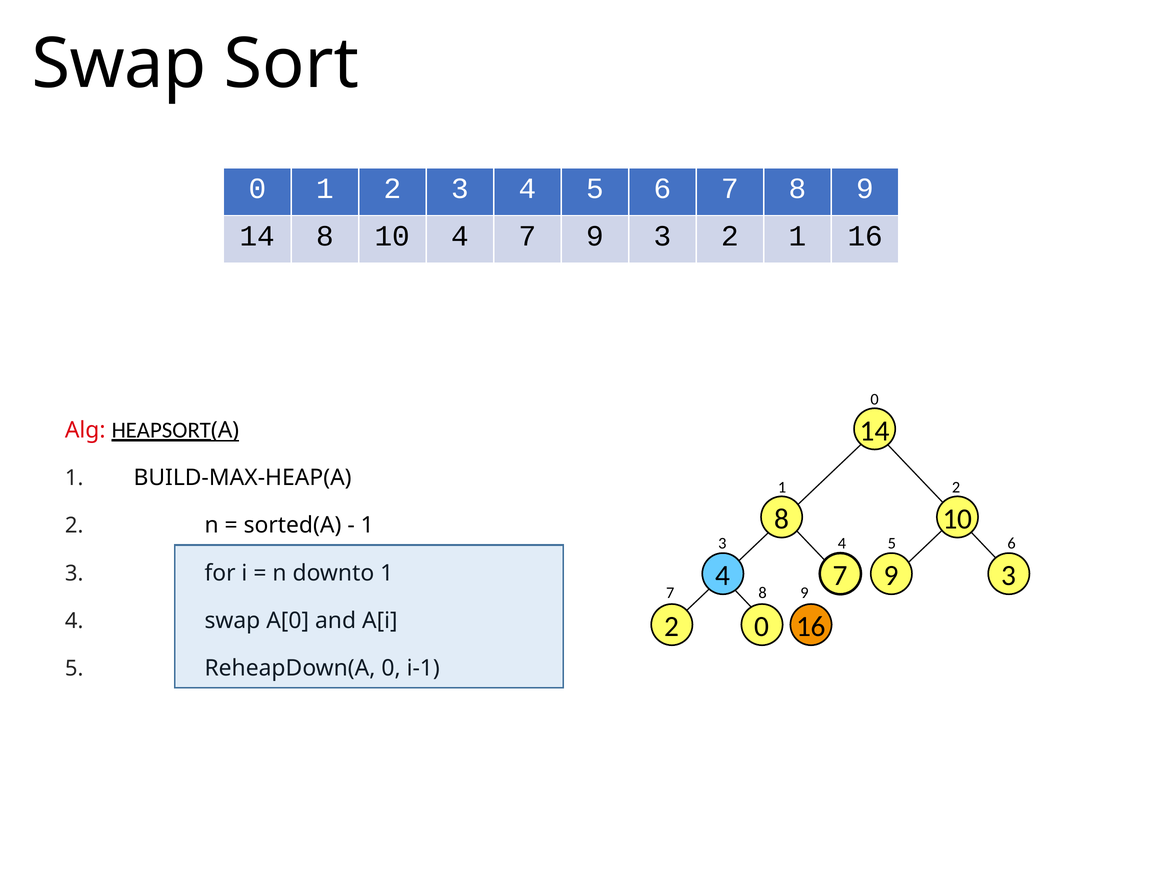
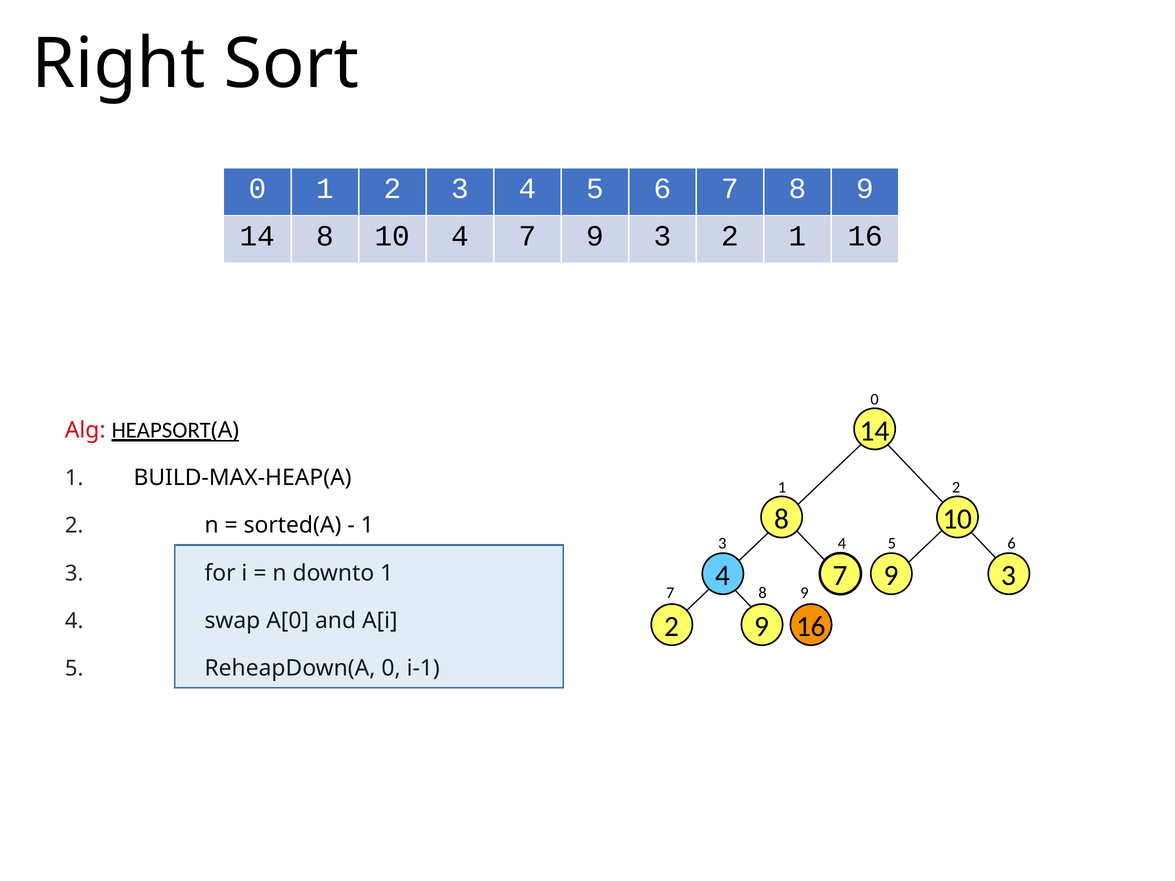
Swap: Swap -> Right (119, 64)
2 0: 0 -> 9 (762, 627)
